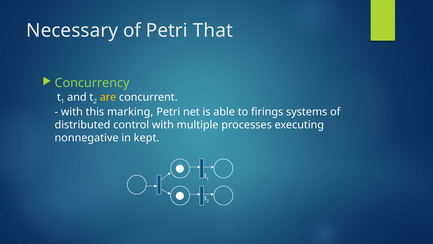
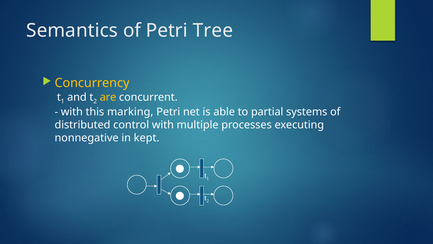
Necessary: Necessary -> Semantics (72, 30)
That: That -> Tree (213, 30)
Concurrency colour: light green -> yellow (92, 83)
firings: firings -> partial (267, 112)
